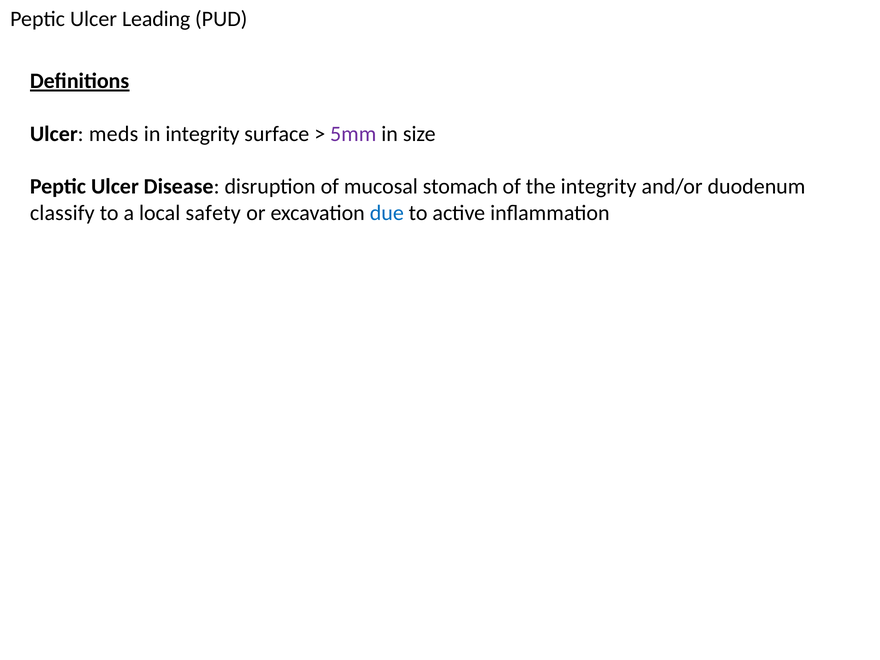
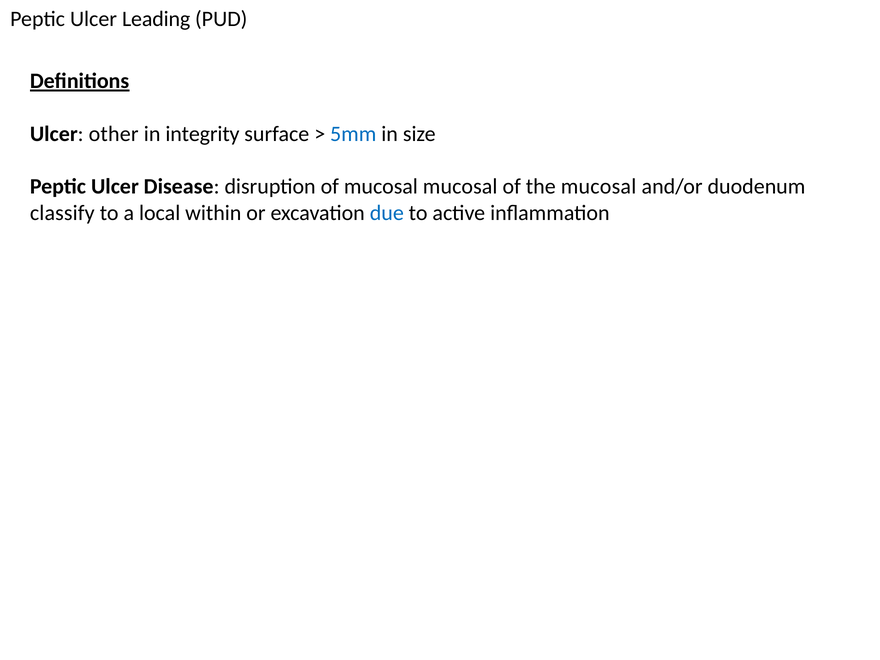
meds: meds -> other (114, 134)
5mm colour: purple -> blue (353, 134)
mucosal stomach: stomach -> mucosal (460, 187)
the integrity: integrity -> mucosal (599, 187)
safety: safety -> within (213, 213)
